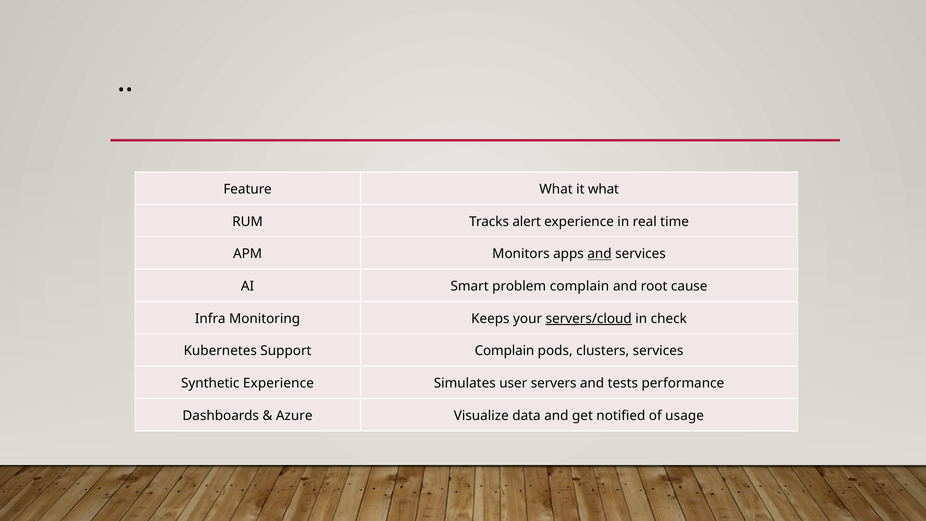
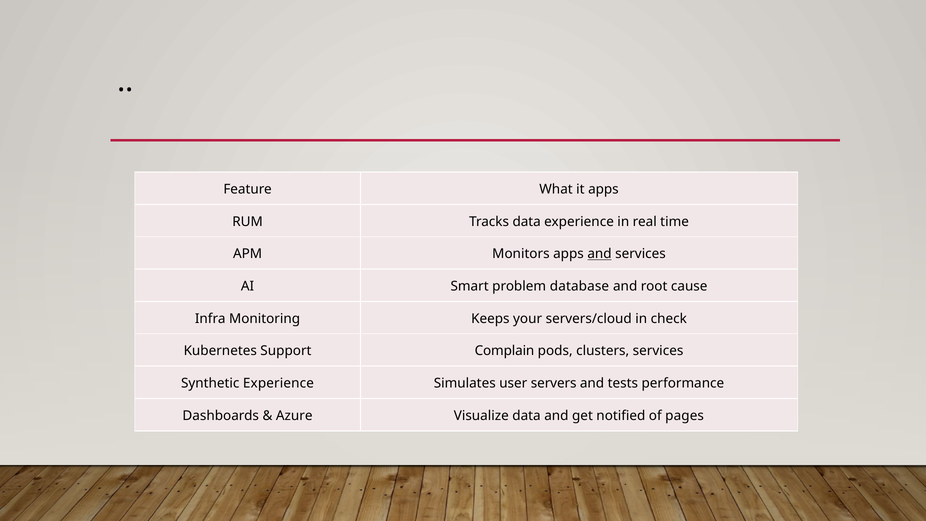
it what: what -> apps (603, 189)
Tracks alert: alert -> data (527, 222)
problem complain: complain -> database (579, 286)
servers/cloud underline: present -> none (589, 319)
usage: usage -> pages (685, 416)
